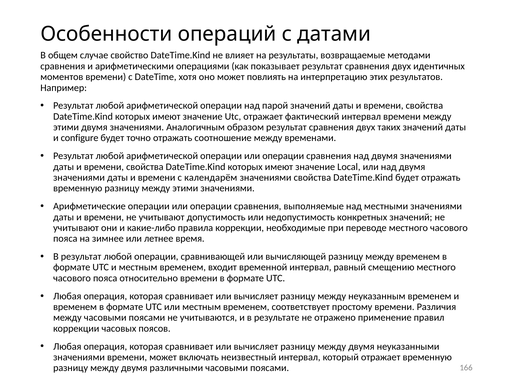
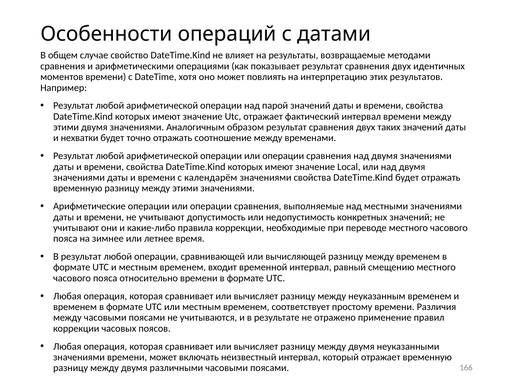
configure: configure -> нехватки (80, 138)
